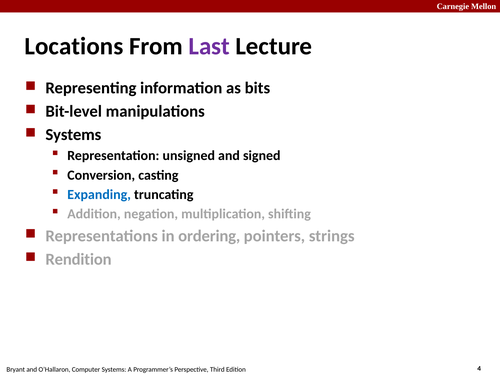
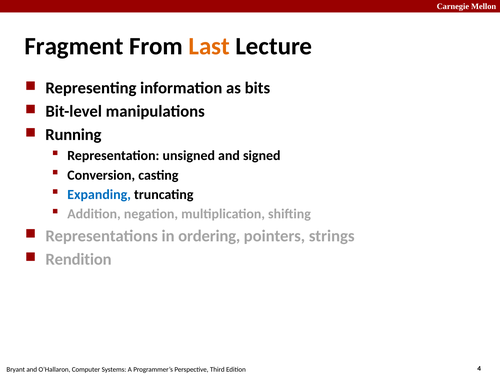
Locations: Locations -> Fragment (74, 46)
Last colour: purple -> orange (209, 46)
Systems: Systems -> Running (73, 135)
